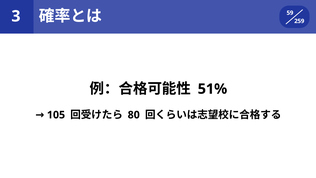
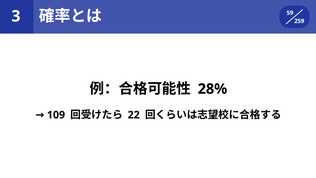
51%: 51% -> 28% (212, 89)
105: 105 -> 109 (56, 115)
80: 80 -> 22 (134, 115)
